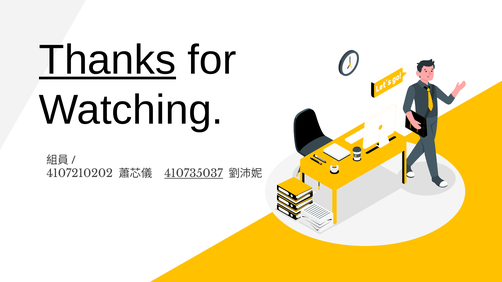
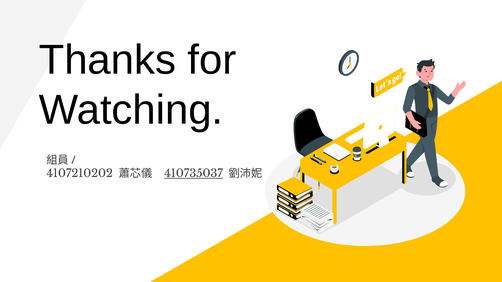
Thanks underline: present -> none (107, 60)
